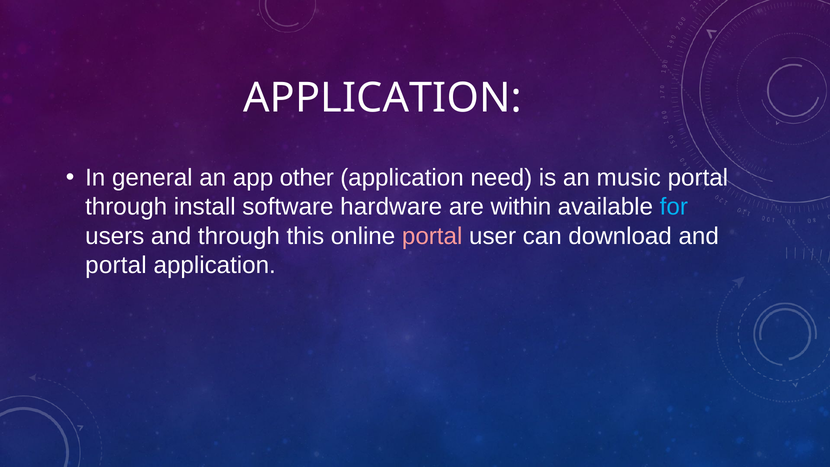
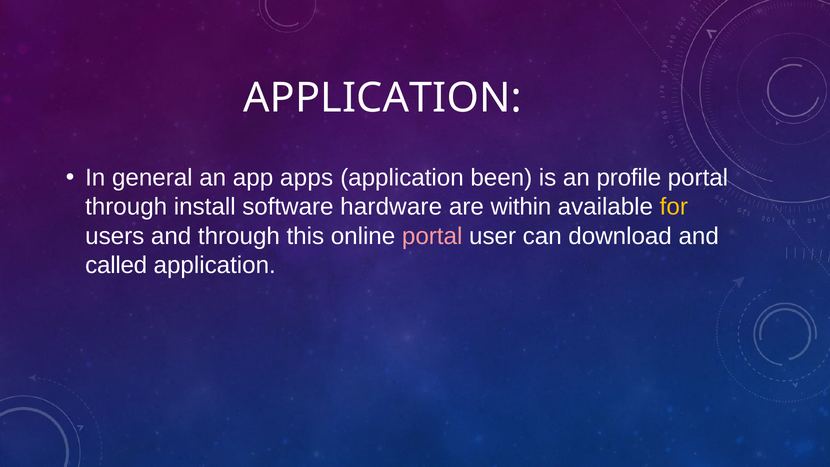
other: other -> apps (307, 178)
need: need -> been (501, 178)
music: music -> profile (629, 178)
for colour: light blue -> yellow (674, 207)
portal: portal -> called (116, 265)
